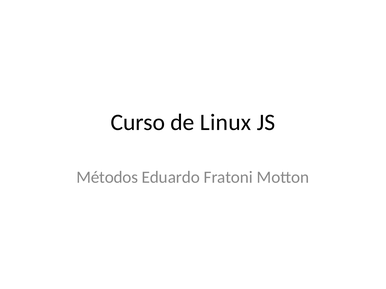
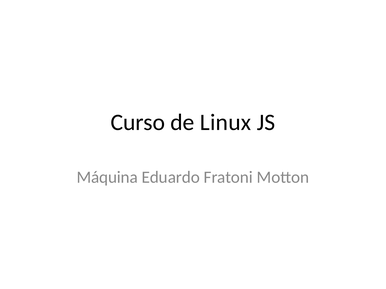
Métodos: Métodos -> Máquina (107, 177)
